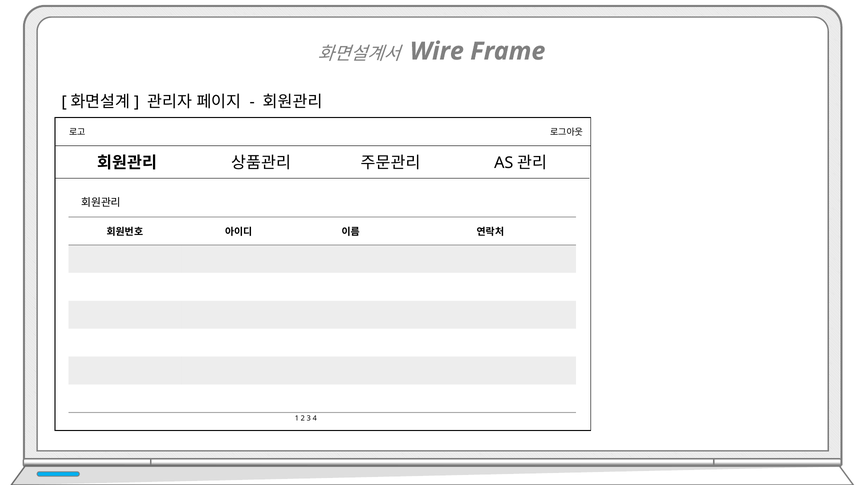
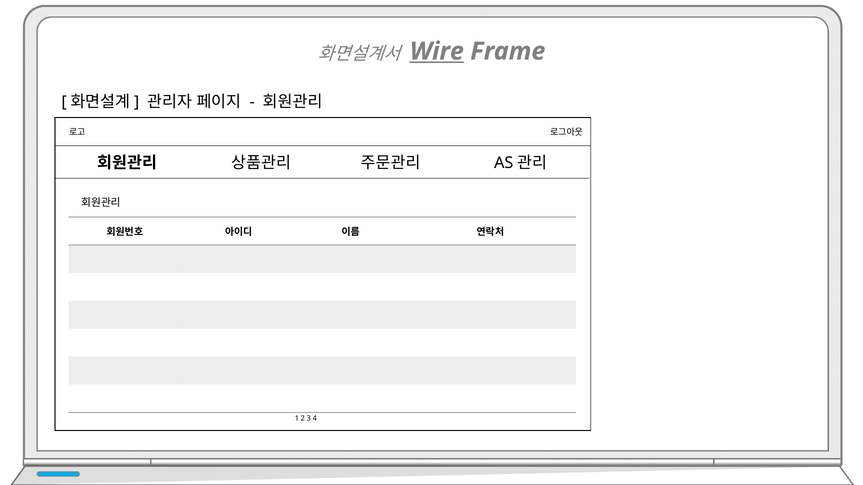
Wire underline: none -> present (437, 51)
